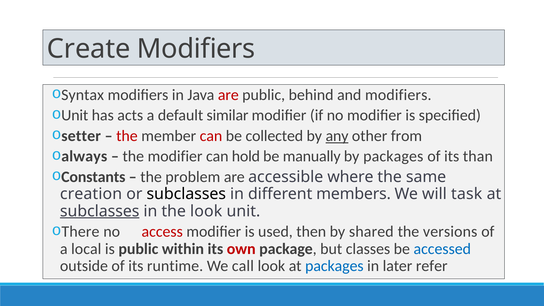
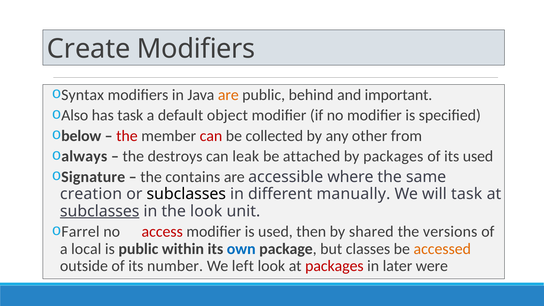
are colour: red -> orange (228, 95)
and modifiers: modifiers -> important (398, 95)
Unit: Unit -> Also (75, 115)
has acts: acts -> task (130, 115)
similar: similar -> object (227, 115)
setter: setter -> below (81, 136)
any underline: present -> none (337, 136)
the modifier: modifier -> destroys (175, 156)
hold: hold -> leak (246, 156)
manually: manually -> attached (312, 156)
its than: than -> used (478, 156)
Constants: Constants -> Signature (93, 177)
problem: problem -> contains (193, 177)
members: members -> manually (353, 194)
There: There -> Farrel (80, 232)
own colour: red -> blue (241, 249)
accessed colour: blue -> orange (442, 249)
runtime: runtime -> number (175, 266)
call: call -> left (243, 266)
packages colour: blue -> red (334, 266)
refer: refer -> were (432, 266)
